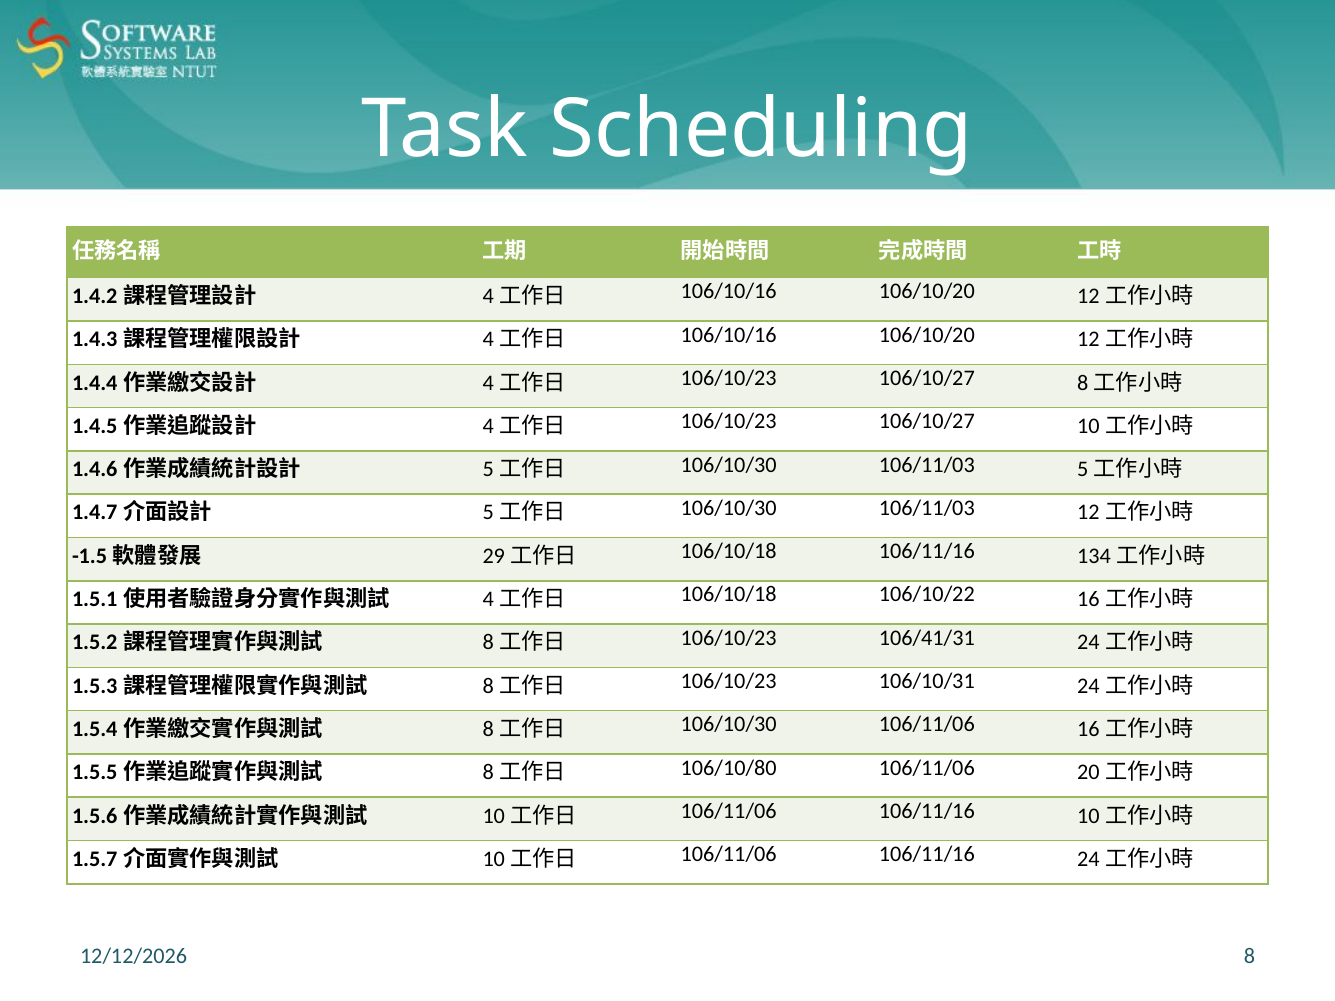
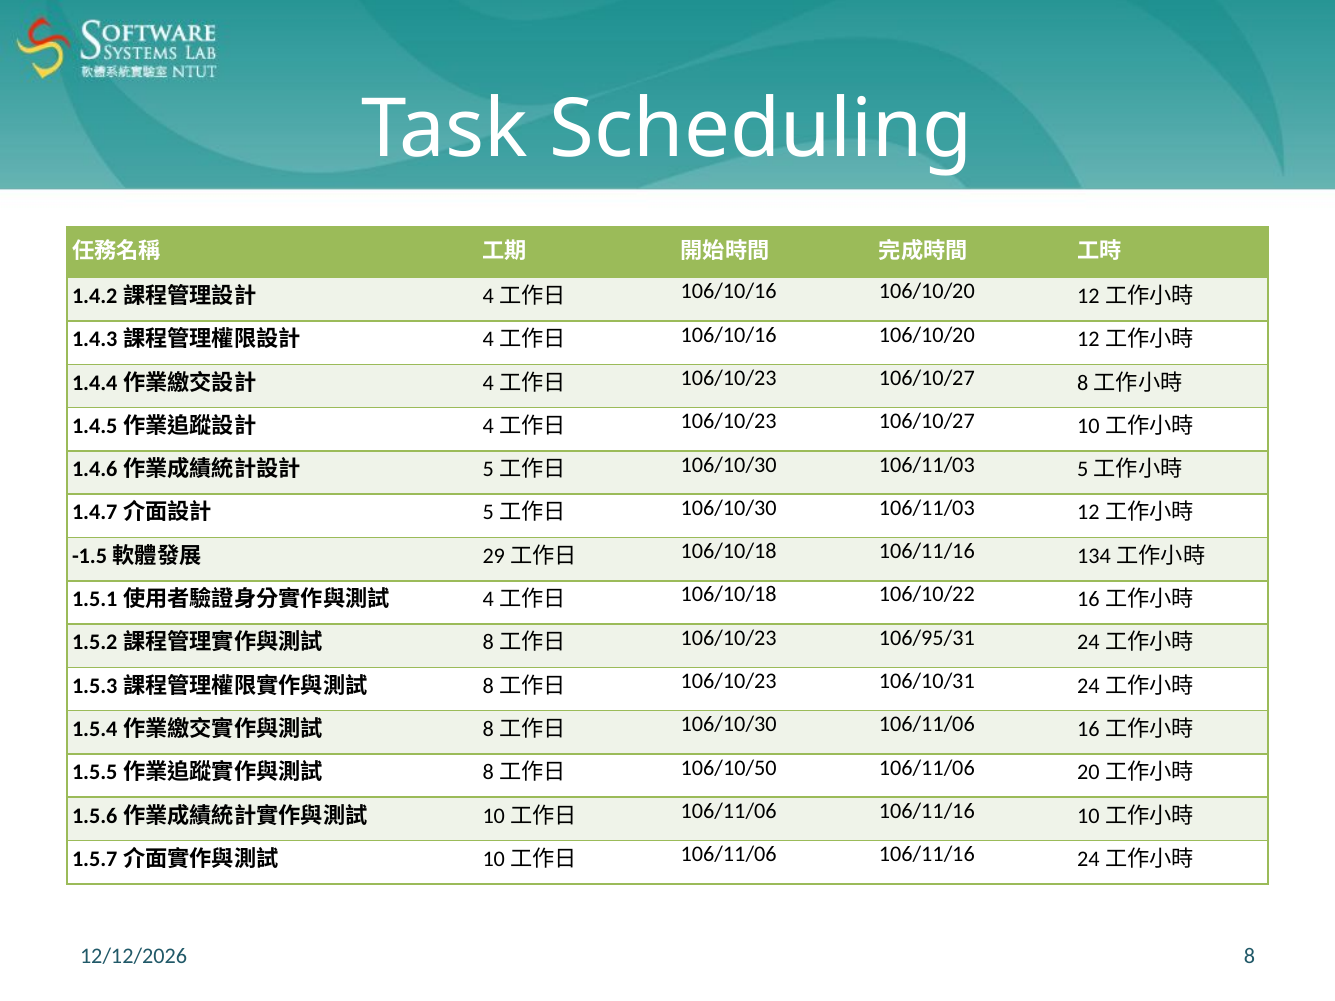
106/41/31: 106/41/31 -> 106/95/31 (927, 638)
106/10/80: 106/10/80 -> 106/10/50 (729, 768)
